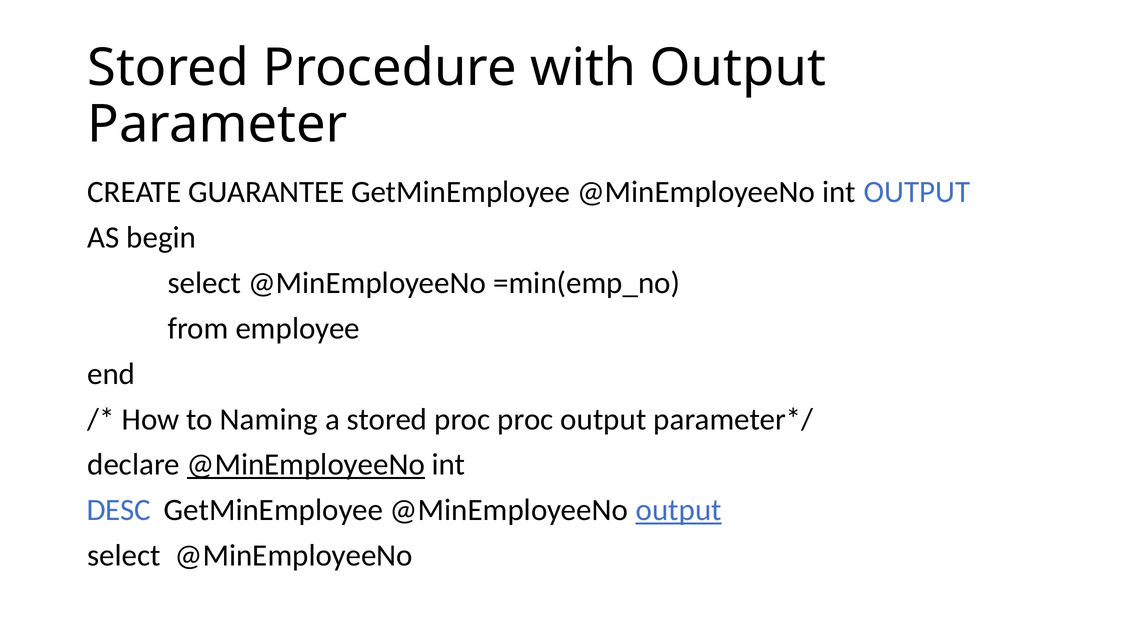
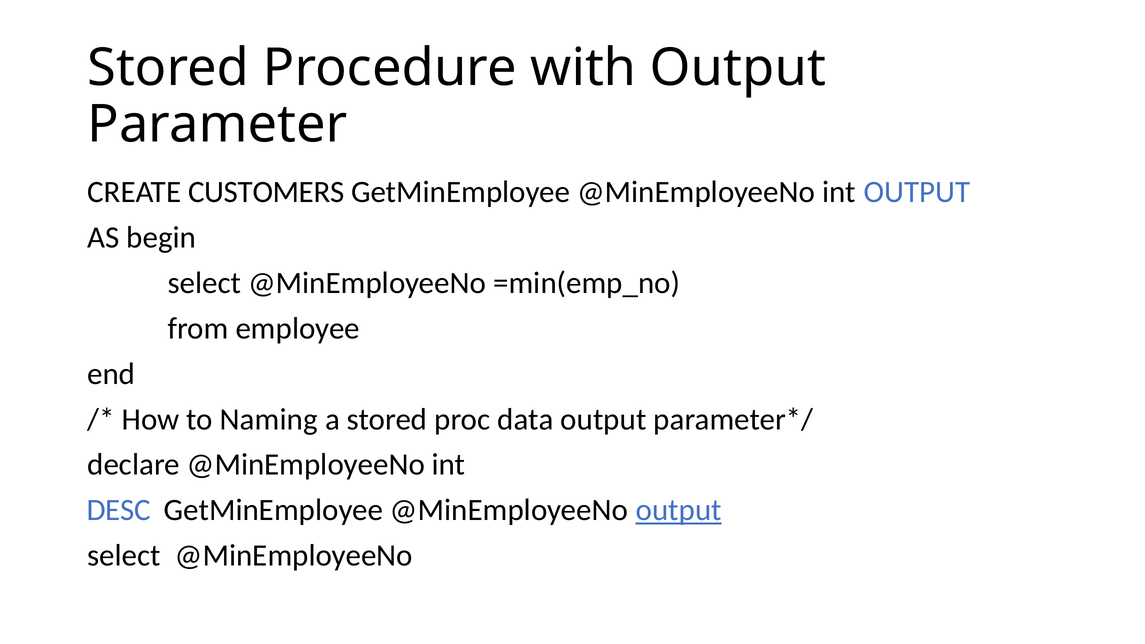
GUARANTEE: GUARANTEE -> CUSTOMERS (266, 192)
proc proc: proc -> data (525, 419)
@MinEmployeeNo underline: present -> none (306, 465)
